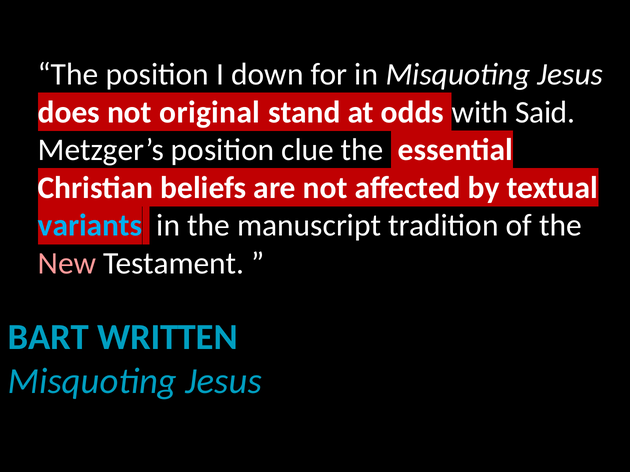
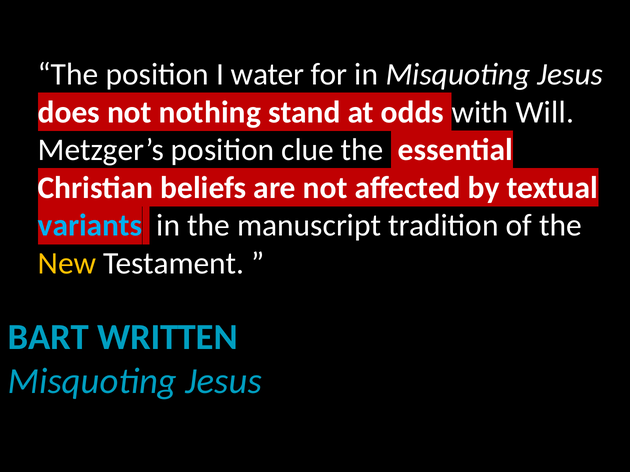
down: down -> water (268, 75)
original: original -> nothing (210, 112)
Said: Said -> Will (545, 112)
New colour: pink -> yellow (67, 264)
